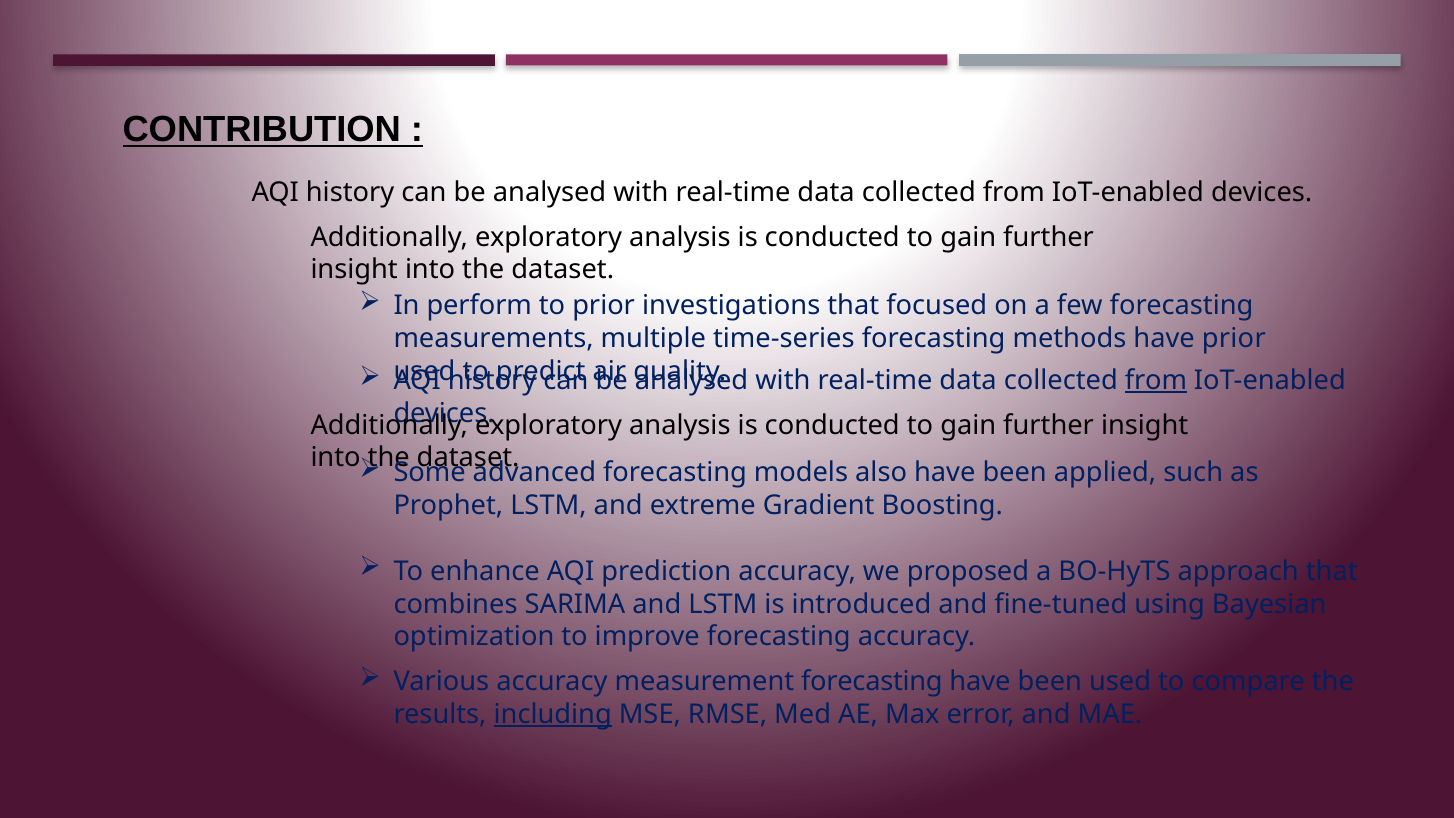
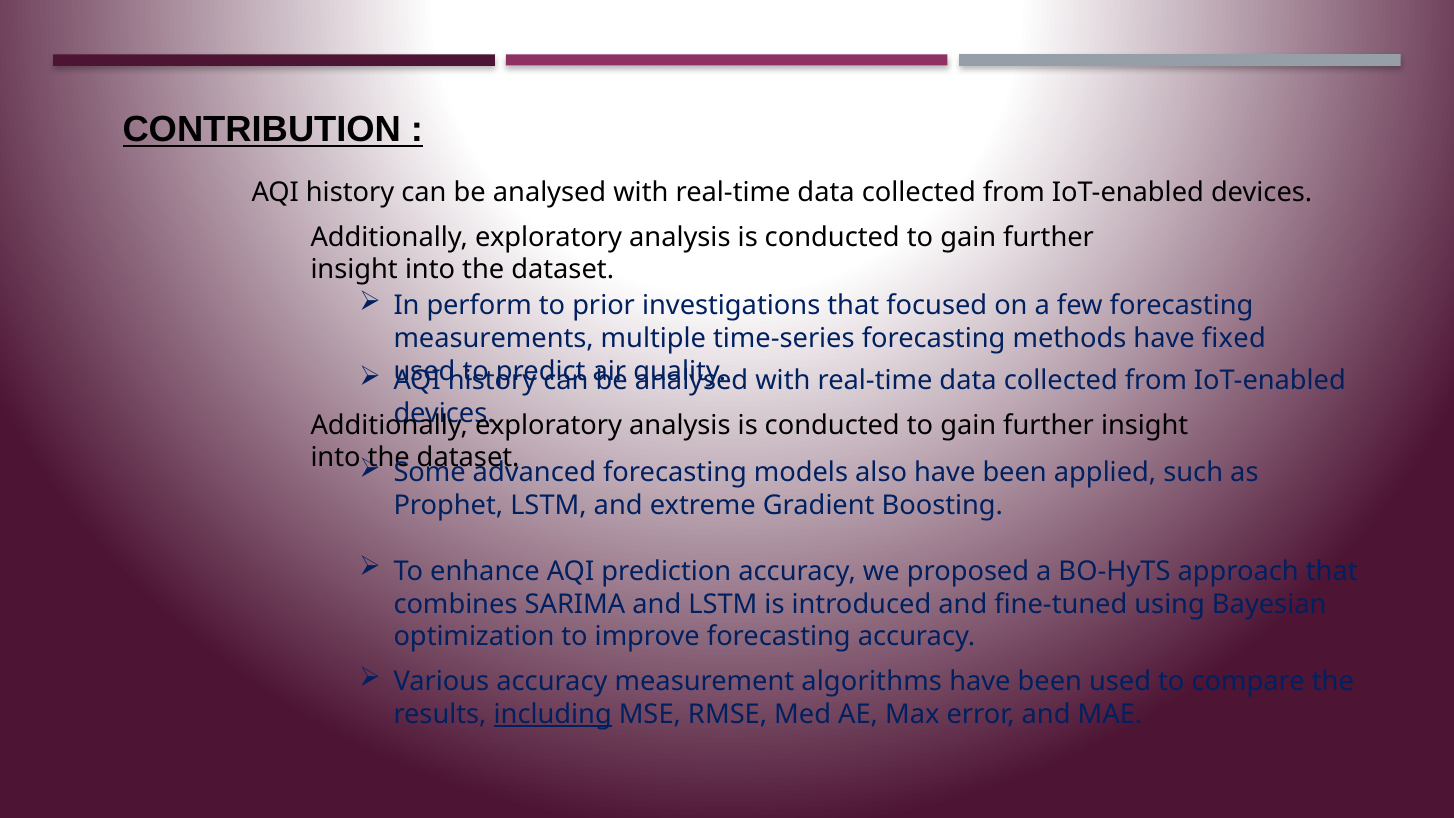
have prior: prior -> fixed (1234, 339)
from underline: present -> none (1156, 380)
measurement forecasting: forecasting -> algorithms (872, 682)
